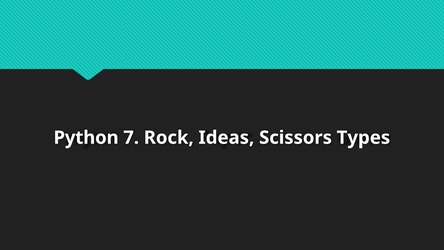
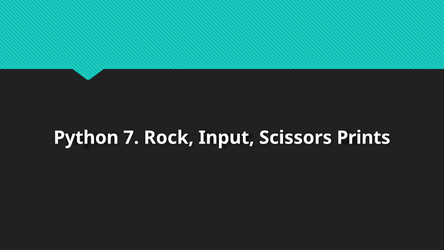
Ideas: Ideas -> Input (226, 138)
Types: Types -> Prints (364, 138)
